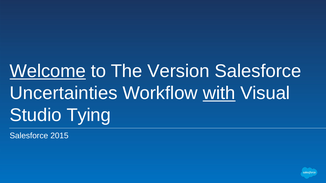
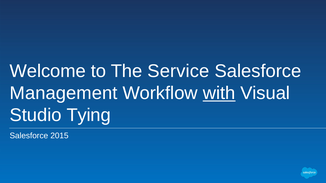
Welcome underline: present -> none (48, 71)
Version: Version -> Service (178, 71)
Uncertainties: Uncertainties -> Management (64, 93)
